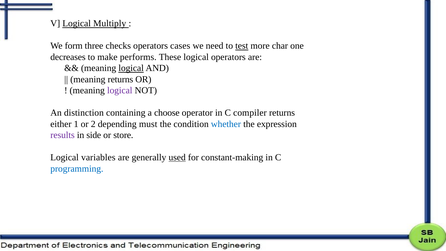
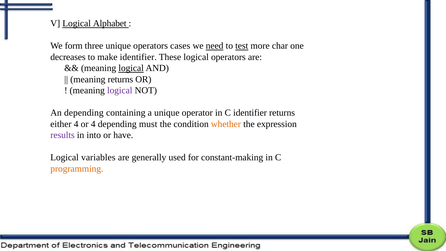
Multiply: Multiply -> Alphabet (110, 24)
three checks: checks -> unique (118, 46)
need underline: none -> present (215, 46)
make performs: performs -> identifier (138, 57)
An distinction: distinction -> depending (84, 113)
a choose: choose -> unique (167, 113)
C compiler: compiler -> identifier (250, 113)
either 1: 1 -> 4 (76, 124)
or 2: 2 -> 4 (93, 124)
whether colour: blue -> orange (226, 124)
side: side -> into (94, 135)
store: store -> have (123, 135)
used underline: present -> none (177, 157)
programming colour: blue -> orange (77, 169)
